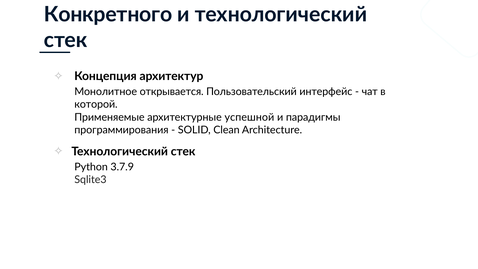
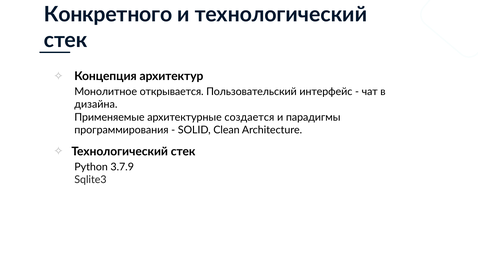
которой: которой -> дизайна (96, 104)
успешной: успешной -> создается (249, 117)
